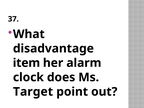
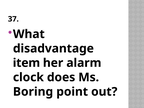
Target: Target -> Boring (33, 92)
